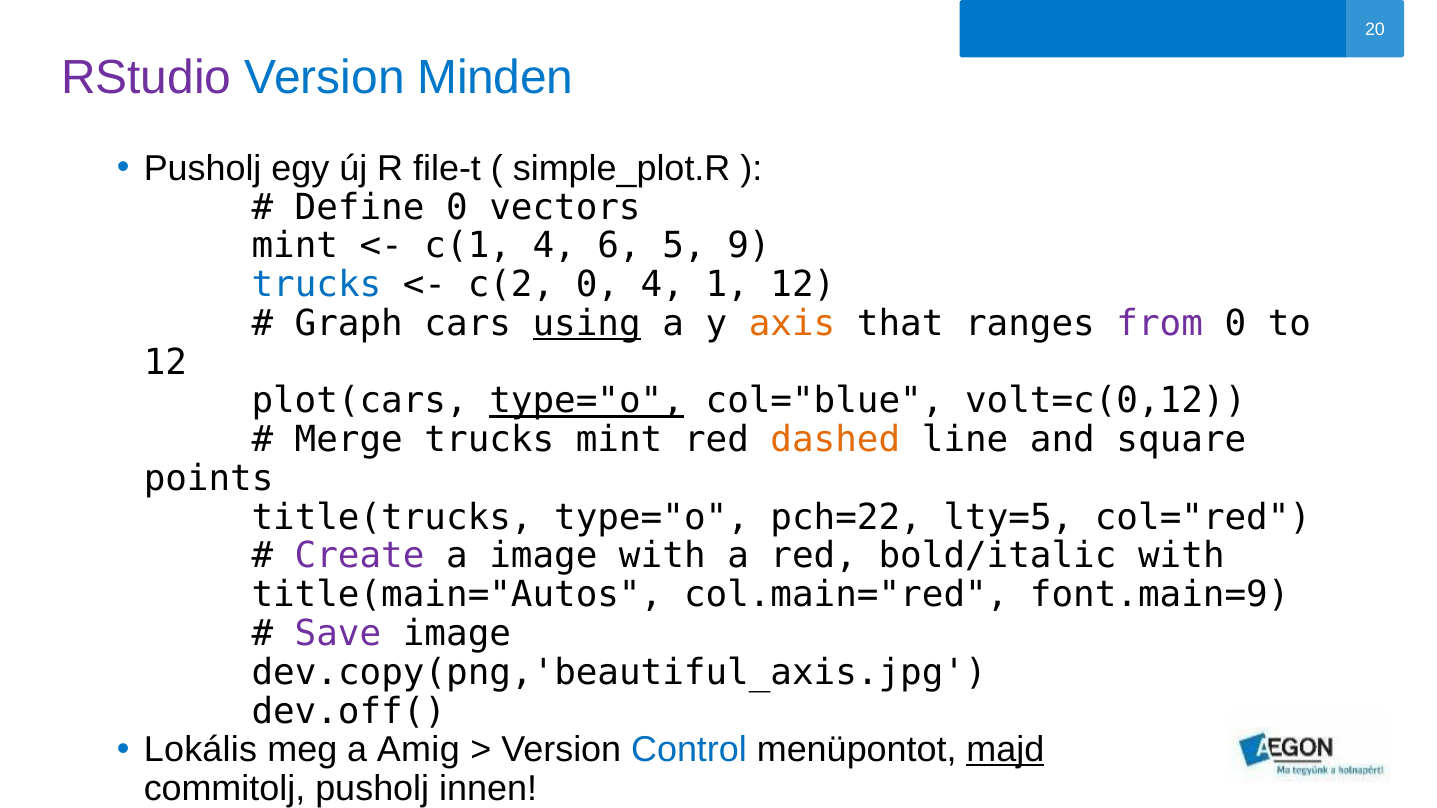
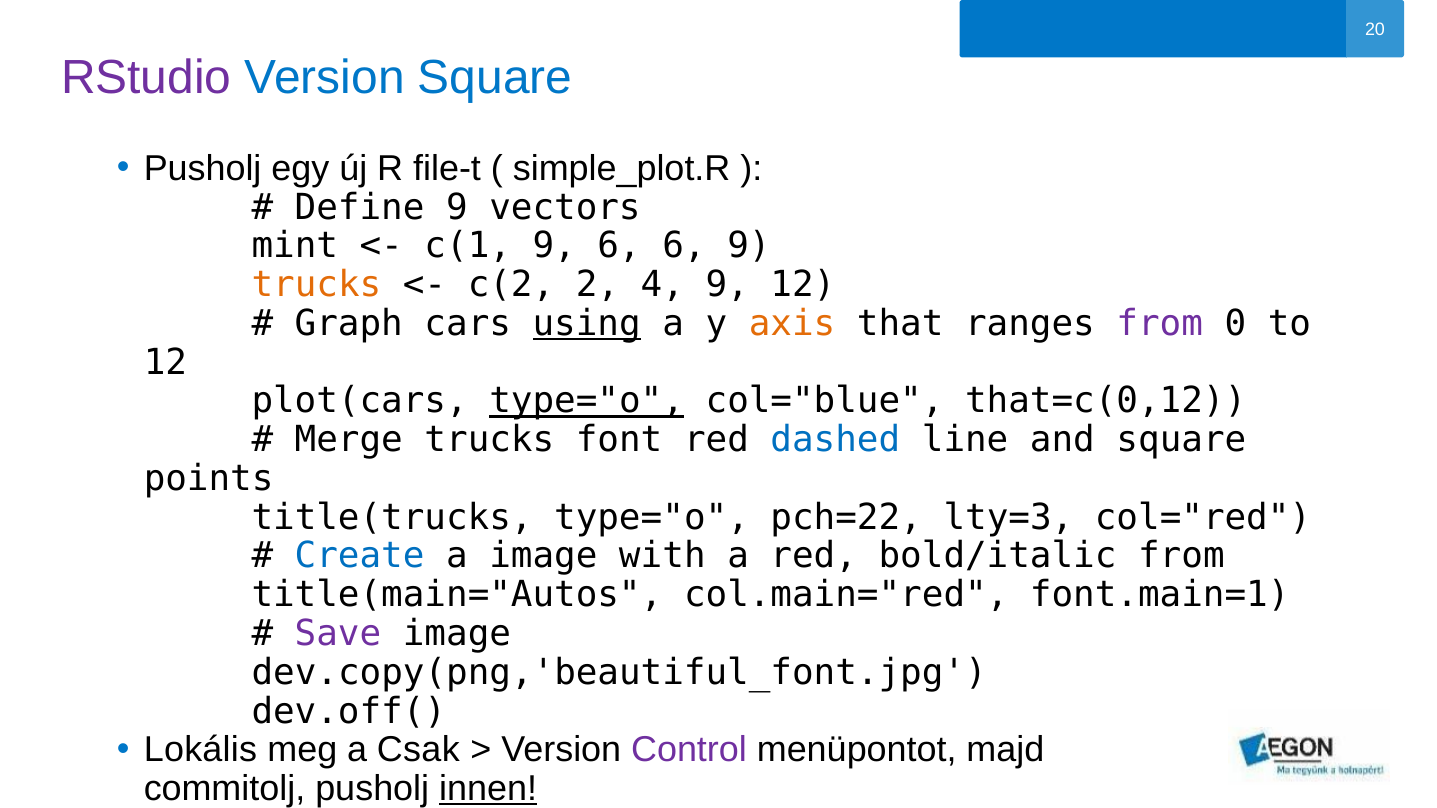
Version Minden: Minden -> Square (495, 77)
Define 0: 0 -> 9 (457, 207)
c(1 4: 4 -> 9 (554, 246)
6 5: 5 -> 6 (684, 246)
trucks colour: blue -> orange (316, 285)
c(2 0: 0 -> 2 (597, 285)
4 1: 1 -> 9 (727, 285)
volt=c(0,12: volt=c(0,12 -> that=c(0,12 (1106, 401)
trucks mint: mint -> font (619, 440)
dashed colour: orange -> blue (835, 440)
lty=5: lty=5 -> lty=3 (1008, 518)
Create colour: purple -> blue (360, 556)
bold/italic with: with -> from (1181, 556)
font.main=9: font.main=9 -> font.main=1 (1160, 595)
dev.copy(png,'beautiful_axis.jpg: dev.copy(png,'beautiful_axis.jpg -> dev.copy(png,'beautiful_font.jpg (619, 673)
Amig: Amig -> Csak (418, 750)
Control colour: blue -> purple (689, 750)
majd underline: present -> none (1005, 750)
innen underline: none -> present (488, 789)
